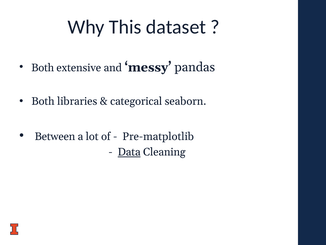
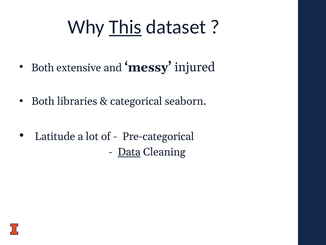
This underline: none -> present (125, 27)
pandas: pandas -> injured (195, 67)
Between: Between -> Latitude (55, 136)
Pre-matplotlib: Pre-matplotlib -> Pre-categorical (158, 136)
